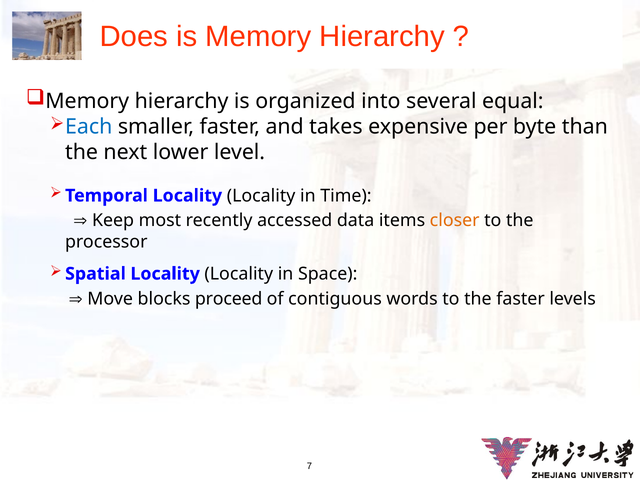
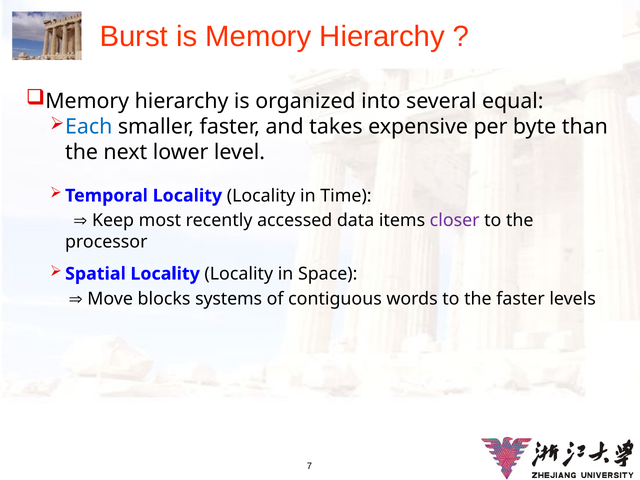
Does: Does -> Burst (134, 36)
closer colour: orange -> purple (455, 220)
proceed: proceed -> systems (229, 299)
